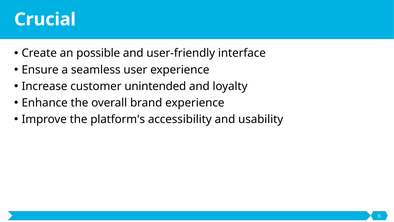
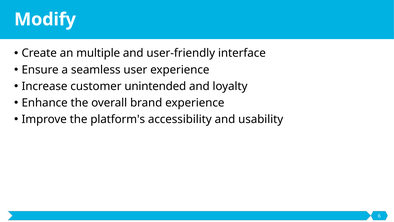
Crucial: Crucial -> Modify (45, 19)
possible: possible -> multiple (98, 53)
